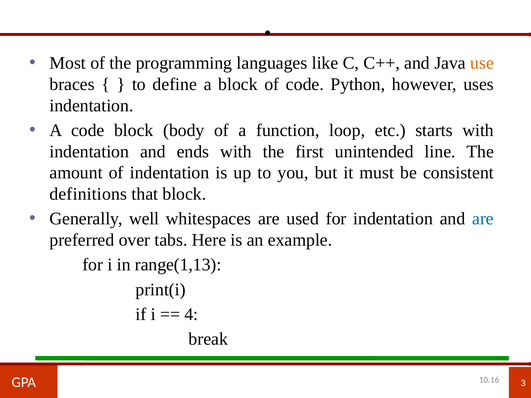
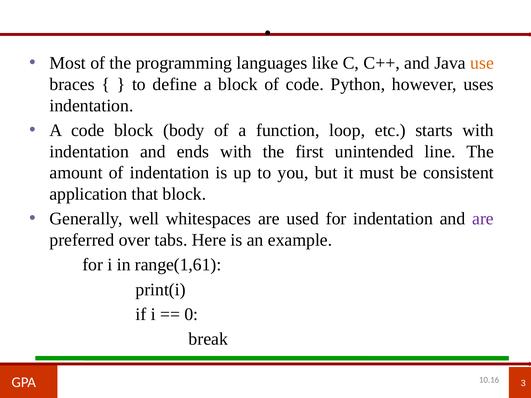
definitions: definitions -> application (88, 194)
are colour: blue -> purple (483, 219)
range(1,13: range(1,13 -> range(1,61 (178, 265)
4: 4 -> 0 (191, 314)
